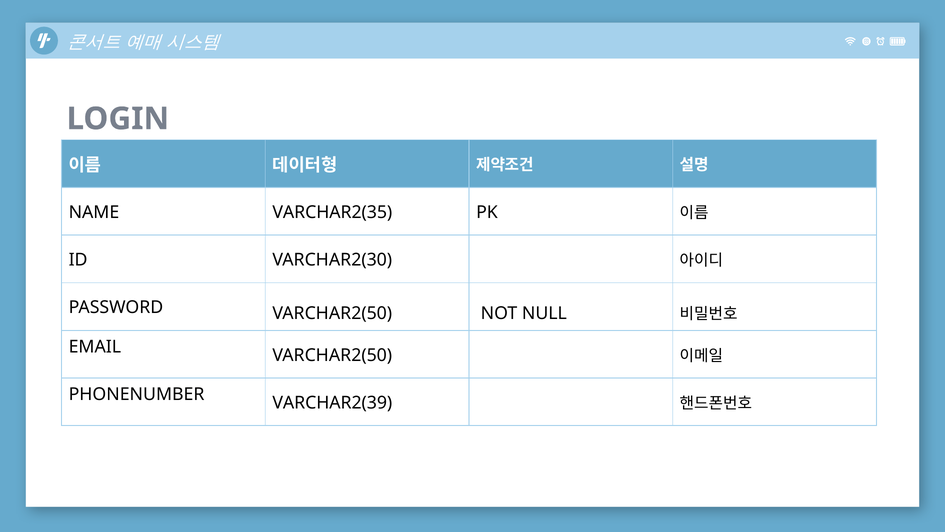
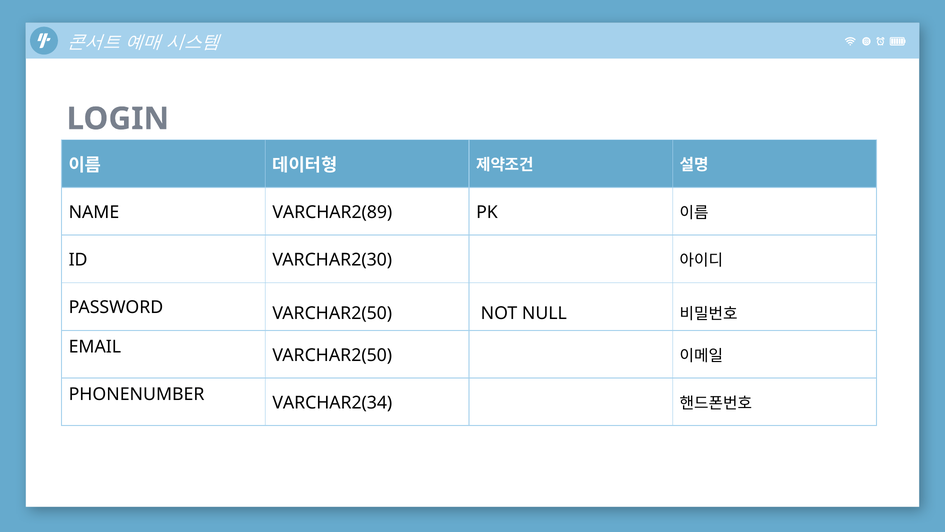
VARCHAR2(35: VARCHAR2(35 -> VARCHAR2(89 (332, 212)
VARCHAR2(39: VARCHAR2(39 -> VARCHAR2(34 (332, 402)
